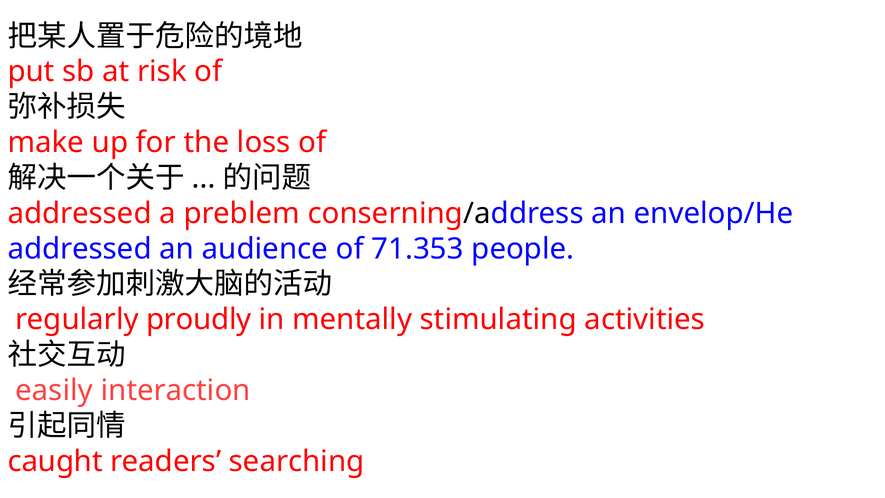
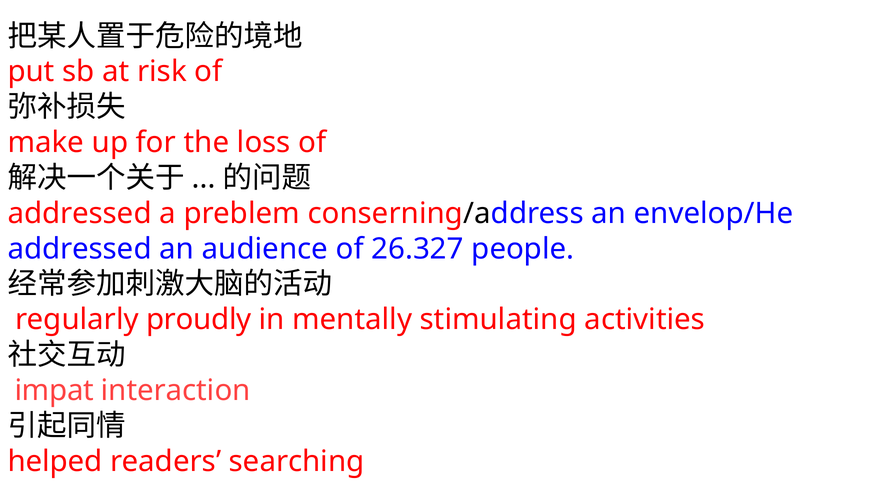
71.353: 71.353 -> 26.327 (418, 249)
easily: easily -> impat (54, 390)
caught: caught -> helped (55, 461)
